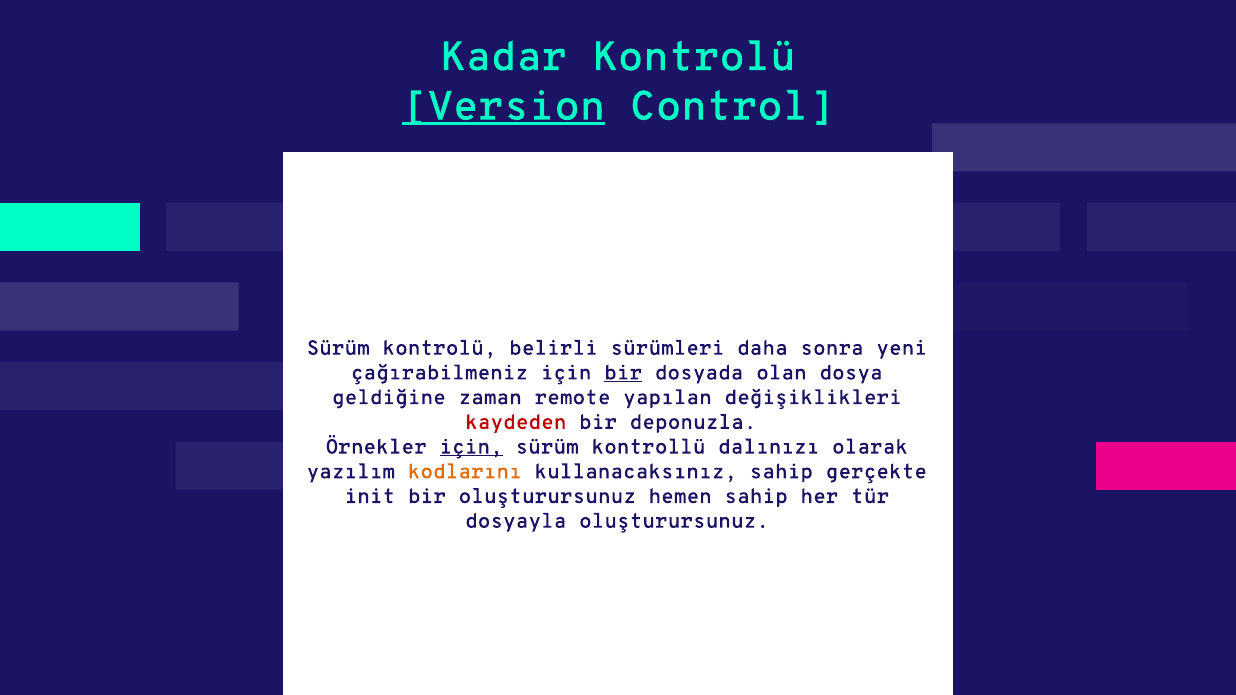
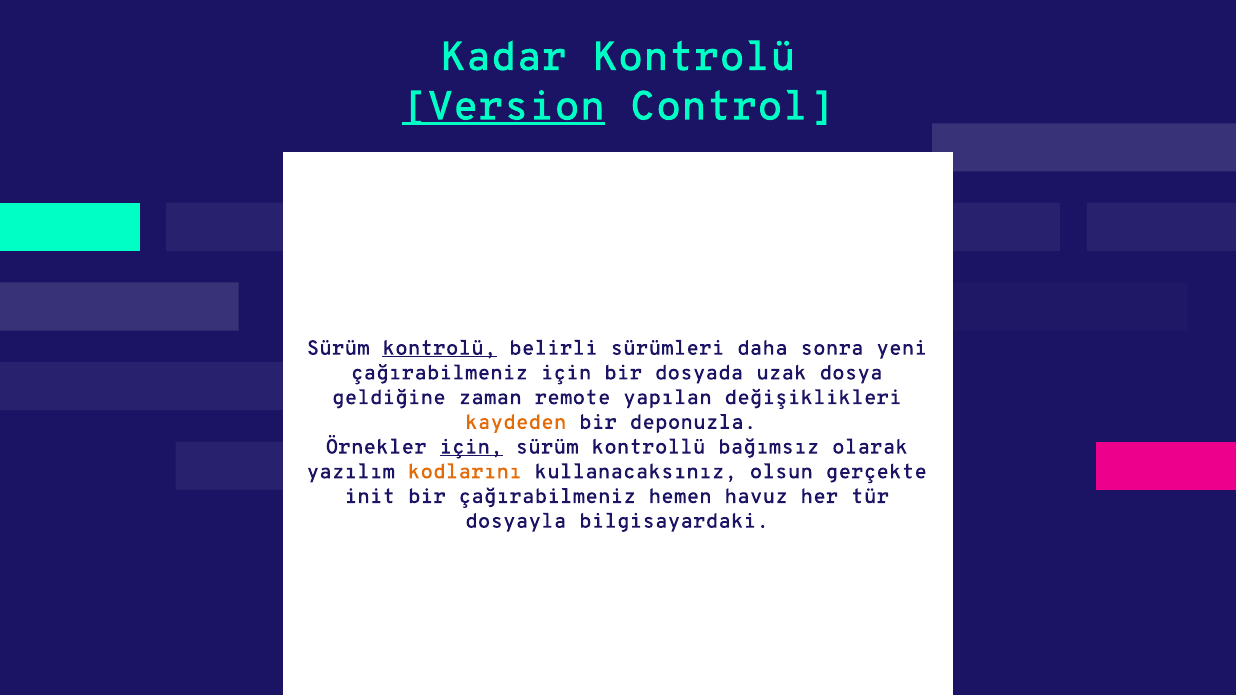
kontrolü underline: none -> present (439, 348)
bir underline: present -> none (623, 373)
olan: olan -> uzak (782, 373)
kaydeden colour: red -> orange (516, 422)
dalınızı: dalınızı -> bağımsız (769, 447)
kullanacaksınız sahip: sahip -> olsun (781, 472)
bir oluşturursunuz: oluşturursunuz -> çağırabilmeniz (547, 496)
hemen sahip: sahip -> havuz (756, 496)
dosyayla oluşturursunuz: oluşturursunuz -> bilgisayardaki (674, 521)
